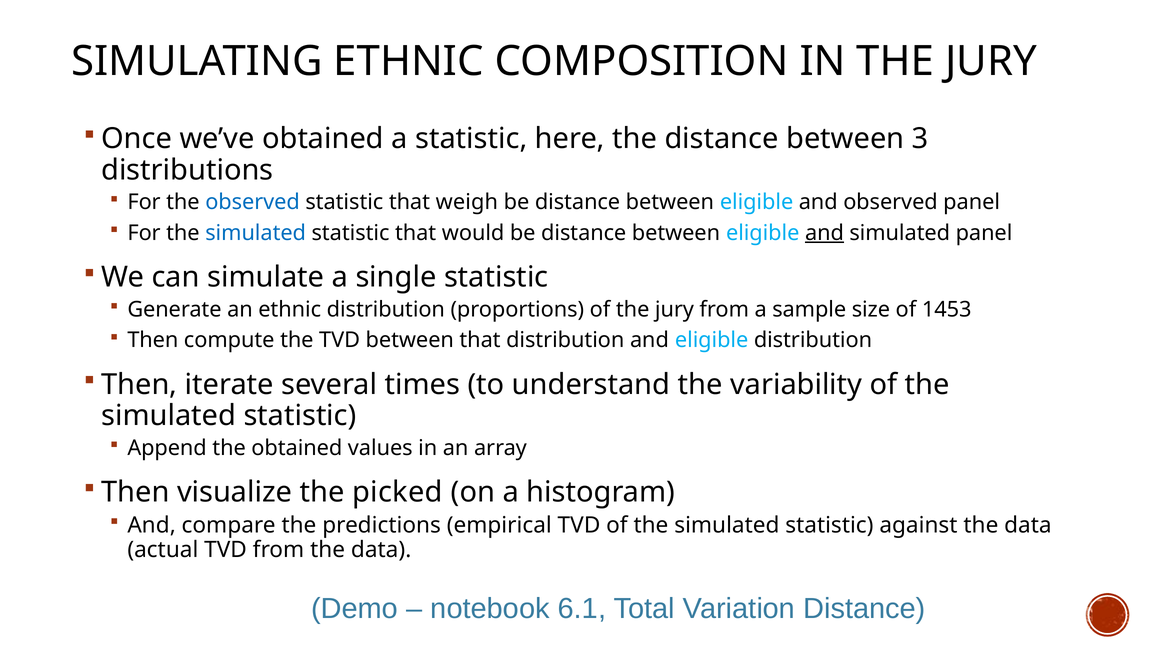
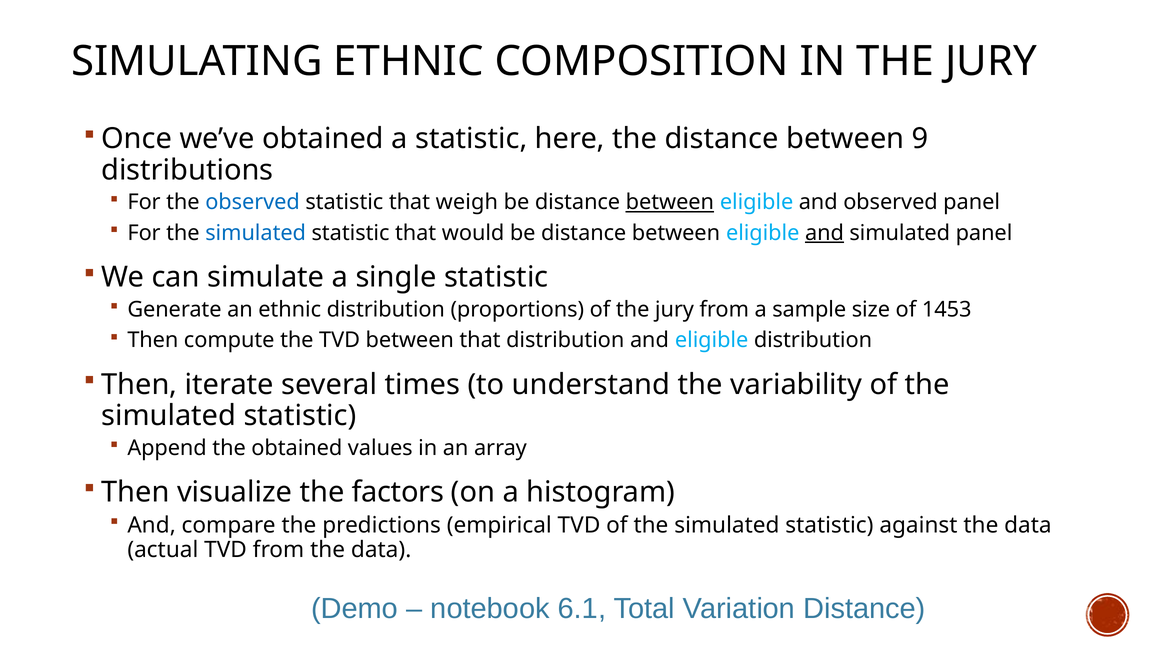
3: 3 -> 9 (920, 139)
between underline: none -> present (670, 202)
picked: picked -> factors (398, 492)
